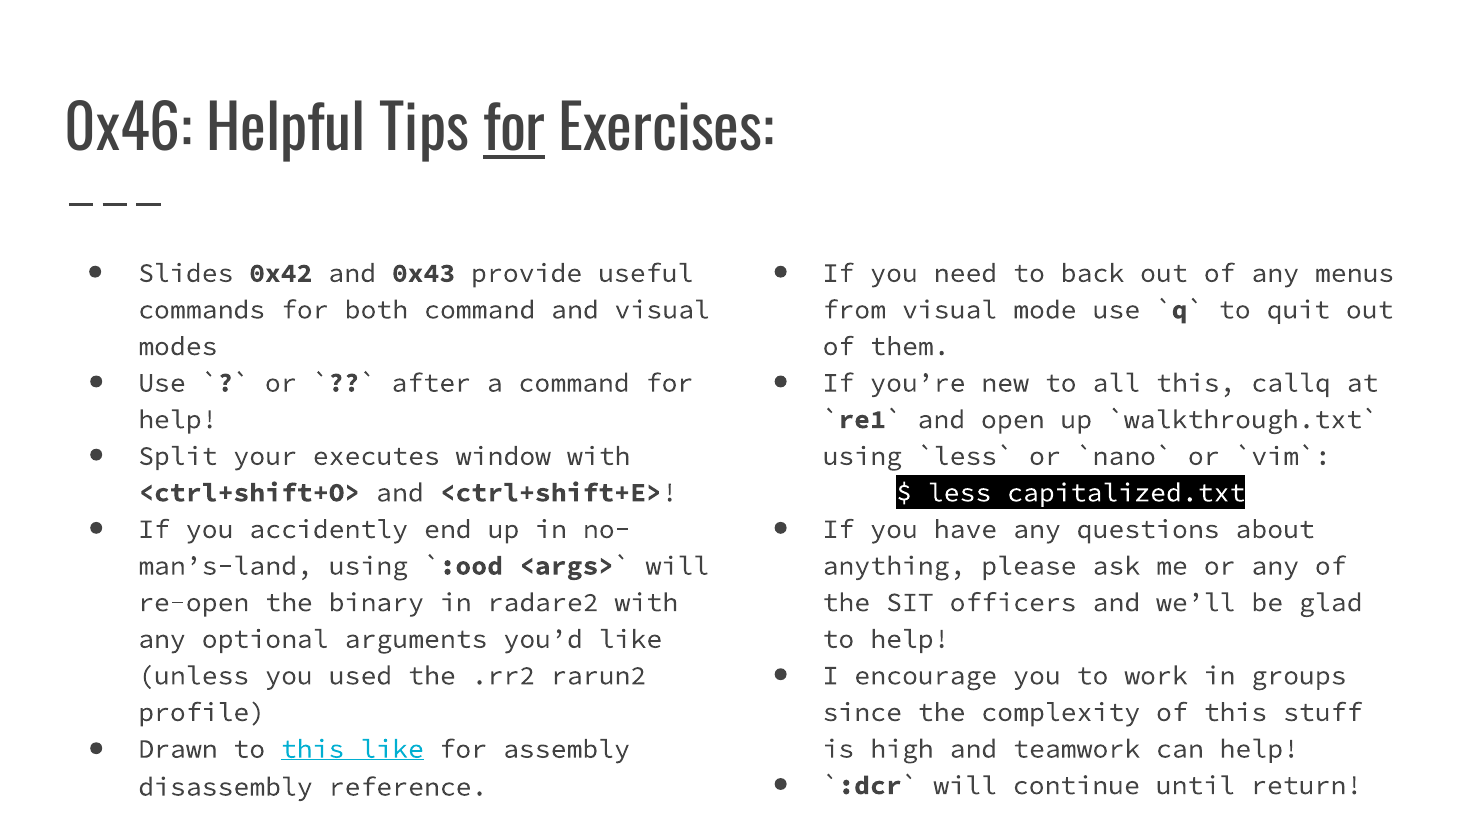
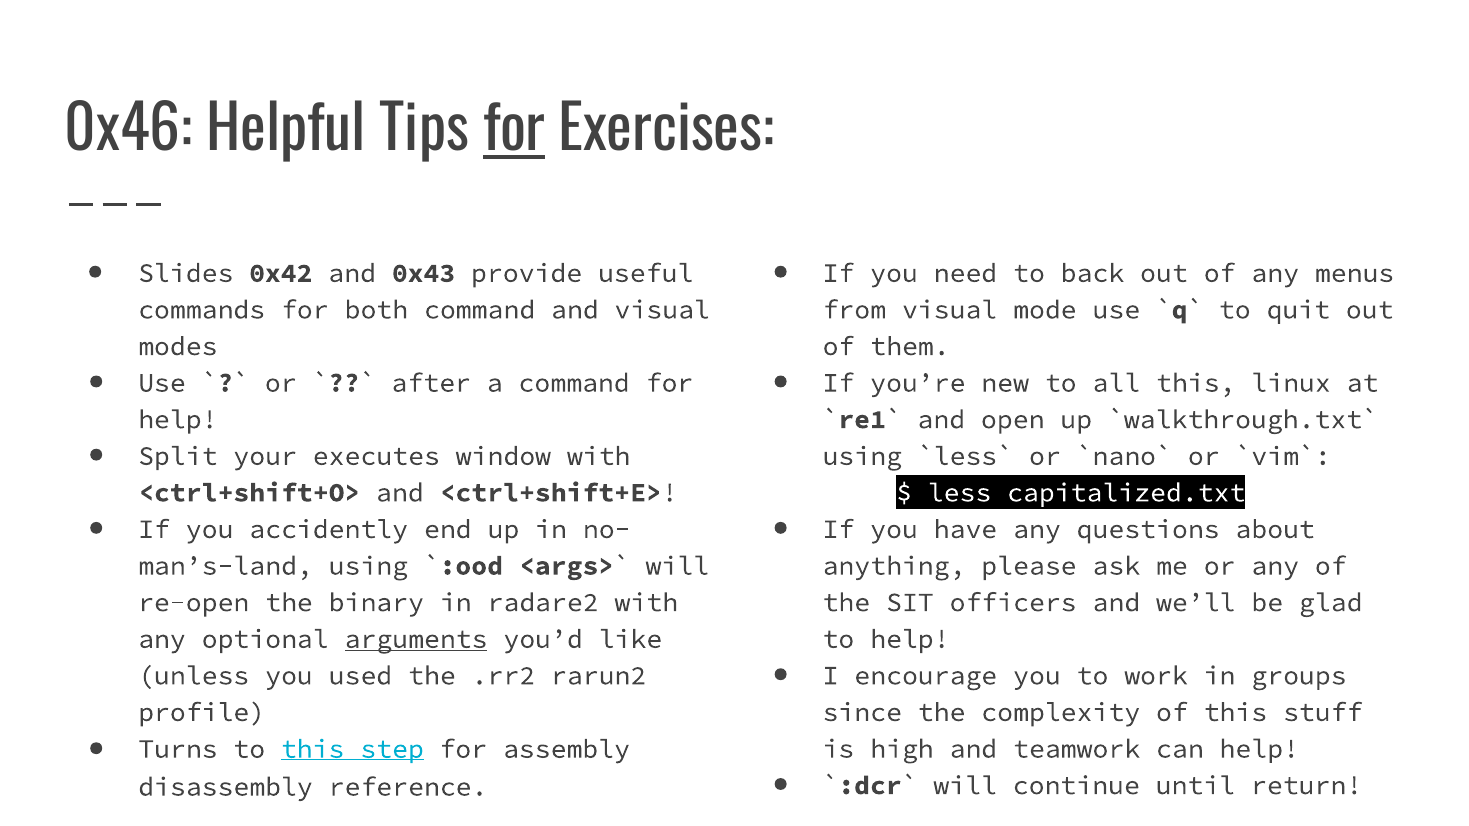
callq: callq -> linux (1291, 383)
arguments underline: none -> present (416, 639)
Drawn: Drawn -> Turns (178, 749)
this like: like -> step (392, 749)
